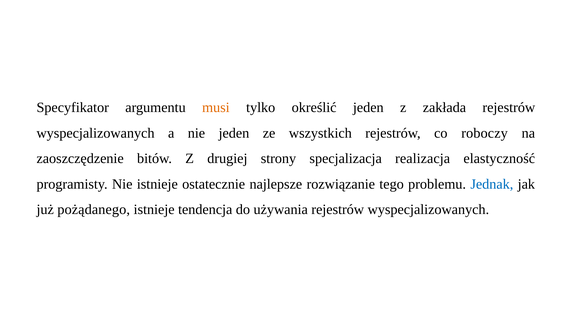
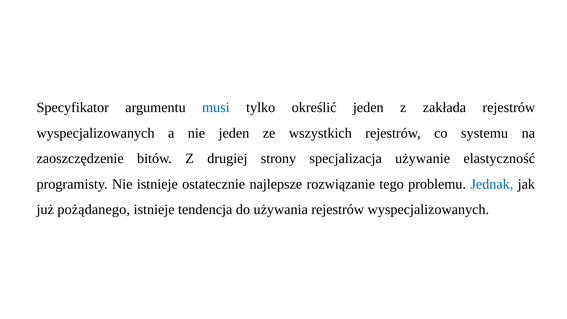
musi colour: orange -> blue (216, 108)
roboczy: roboczy -> systemu (485, 133)
realizacja: realizacja -> używanie (423, 159)
